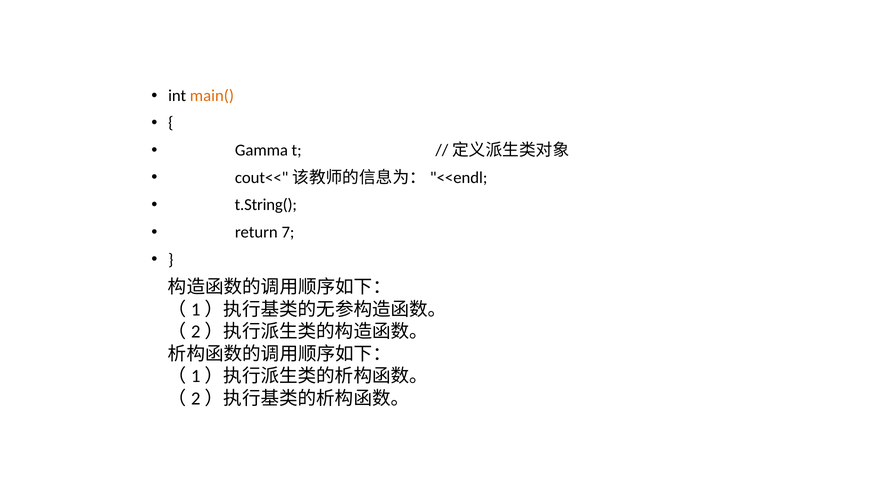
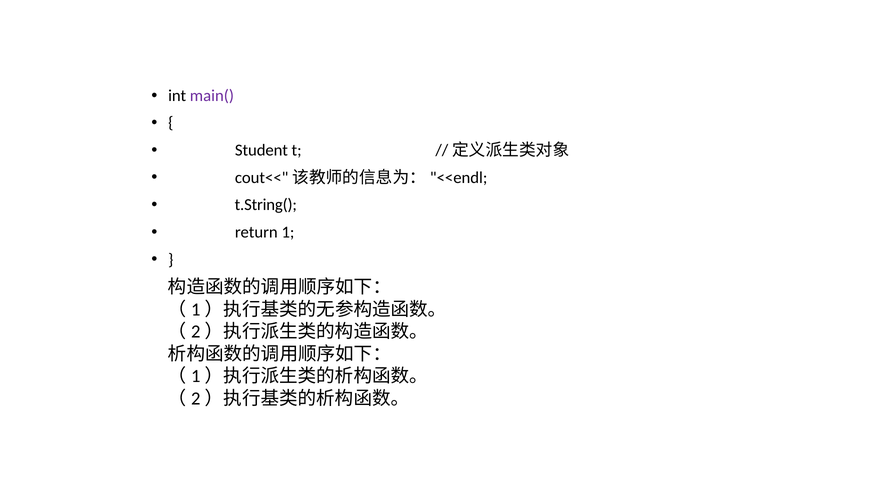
main( colour: orange -> purple (212, 96)
Gamma: Gamma -> Student (261, 150)
7: 7 -> 1 (288, 232)
